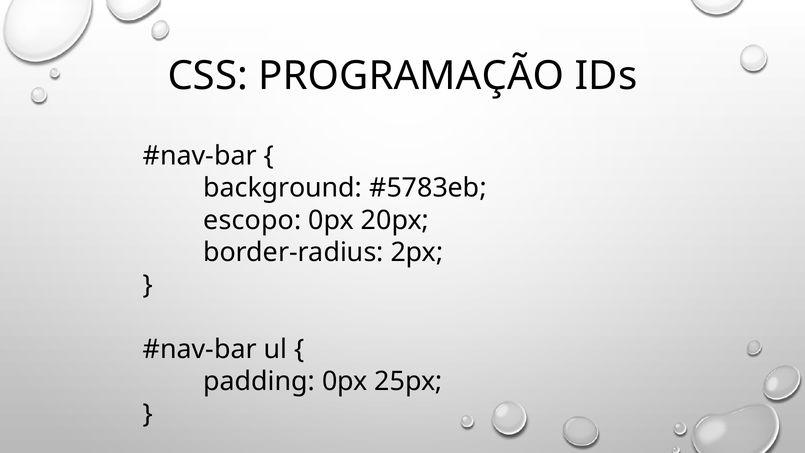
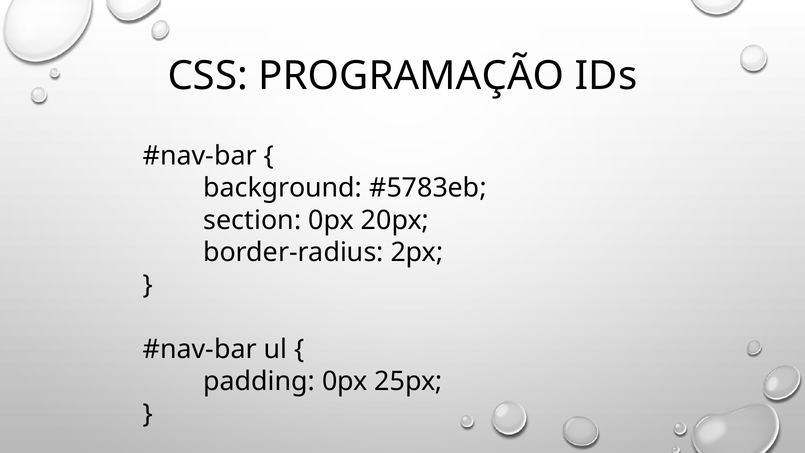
escopo: escopo -> section (252, 220)
